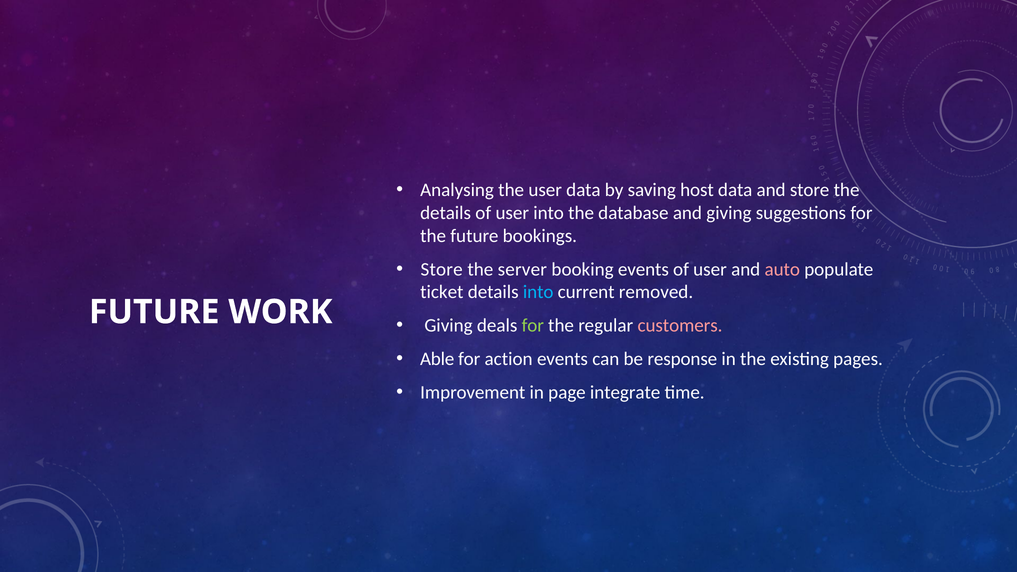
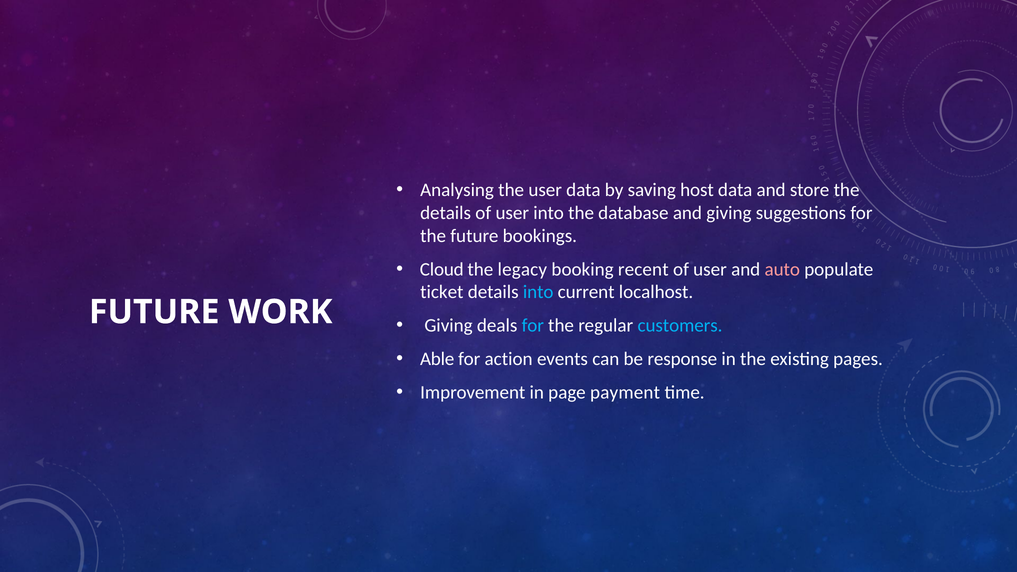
Store: Store -> Cloud (442, 269)
server: server -> legacy (522, 269)
booking events: events -> recent (643, 269)
removed: removed -> localhost (656, 292)
for colour: light green -> light blue (533, 326)
customers colour: pink -> light blue (680, 326)
integrate: integrate -> payment (625, 393)
